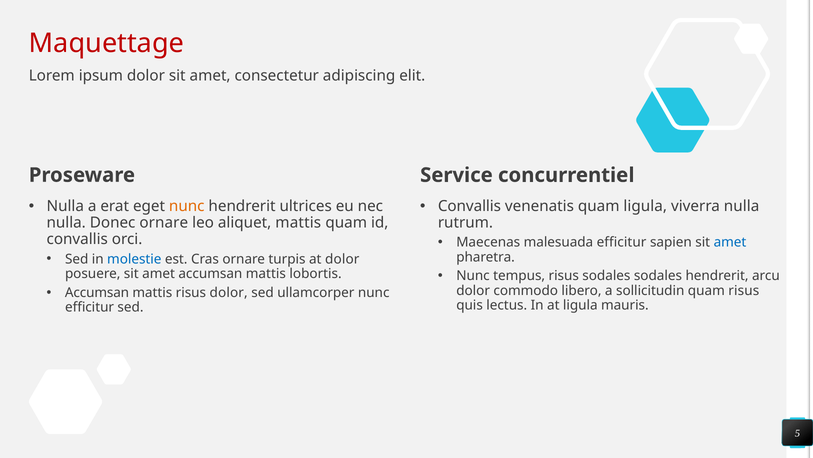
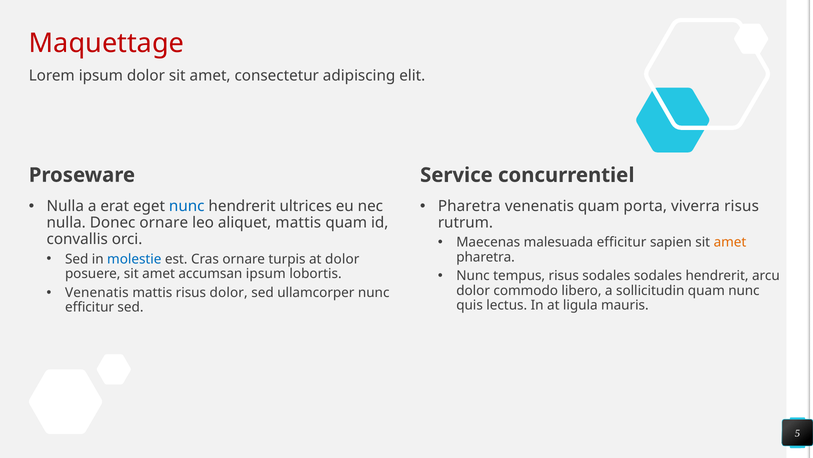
Convallis: Convallis -> Pharetra (469, 206)
quam ligula: ligula -> porta (645, 206)
viverra nulla: nulla -> risus (742, 206)
nunc colour: orange -> blue (187, 206)
amet colour: blue -> orange (730, 242)
amet accumsan mattis: mattis -> ipsum (266, 273)
Accumsan: Accumsan -> Venenatis (97, 292)
quam risus: risus -> nunc (744, 290)
